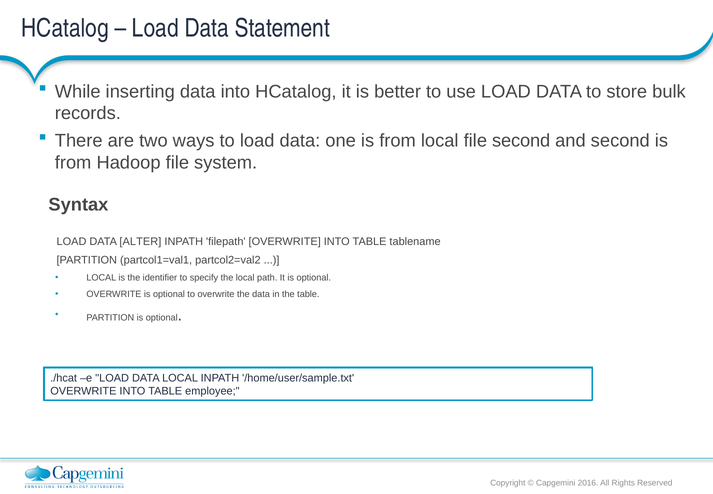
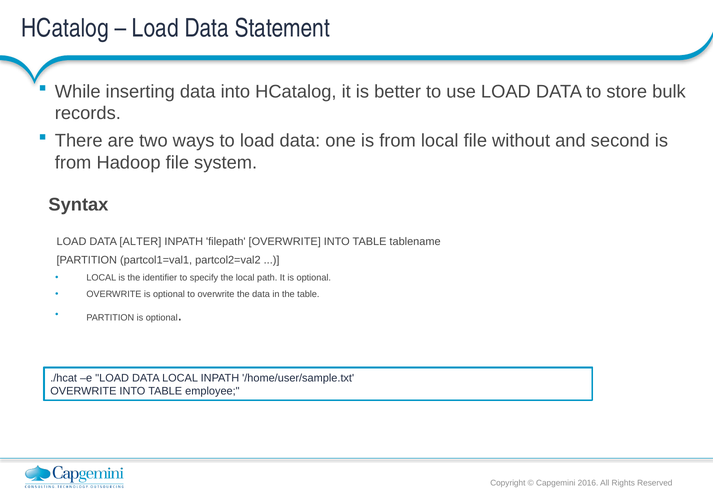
file second: second -> without (521, 141)
